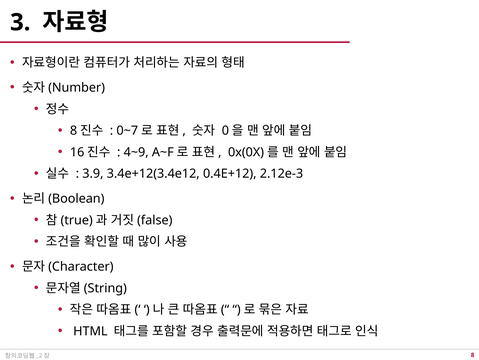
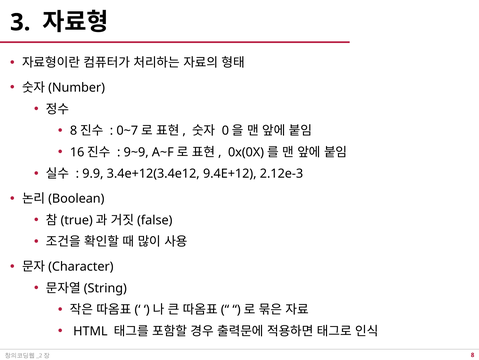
4~9: 4~9 -> 9~9 (136, 152)
3.9: 3.9 -> 9.9 (93, 173)
0.4E+12: 0.4E+12 -> 9.4E+12 (230, 173)
